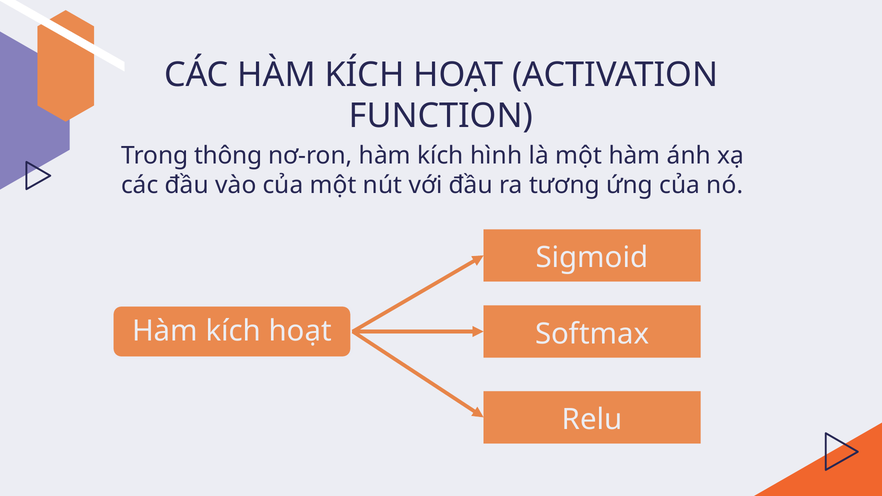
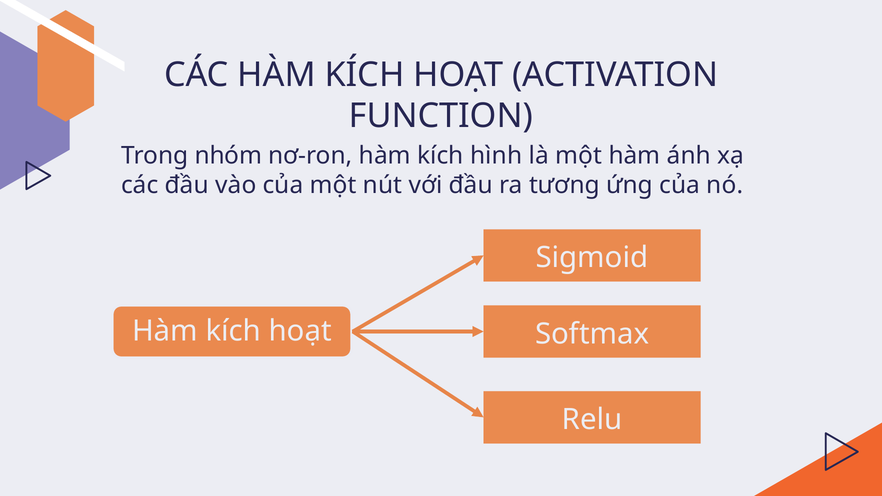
thông: thông -> nhóm (228, 156)
